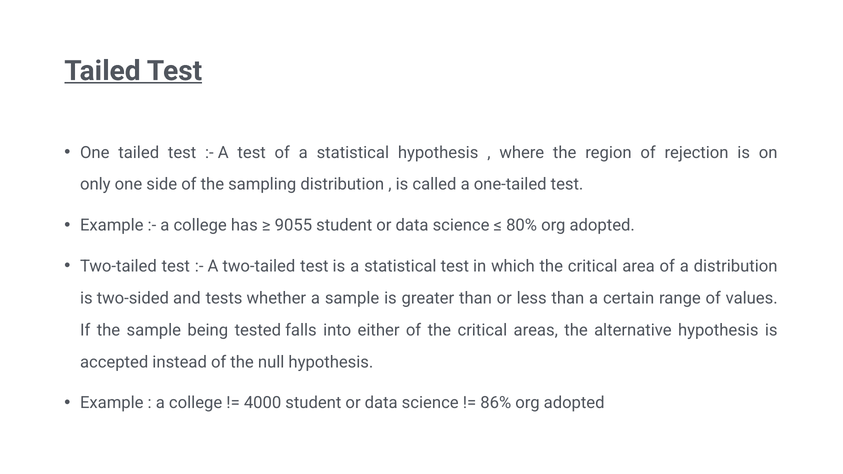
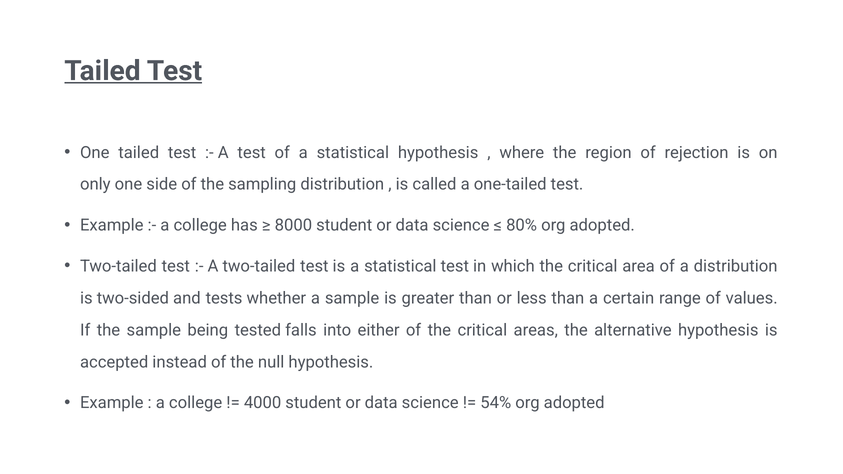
9055: 9055 -> 8000 (293, 225)
86%: 86% -> 54% (496, 403)
